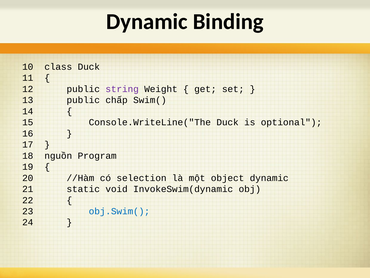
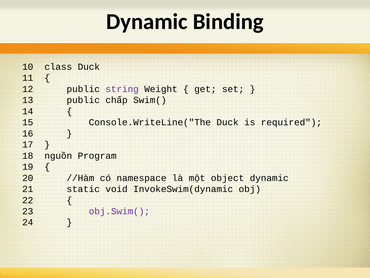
optional: optional -> required (291, 122)
selection: selection -> namespace (142, 178)
obj.Swim( colour: blue -> purple (119, 211)
